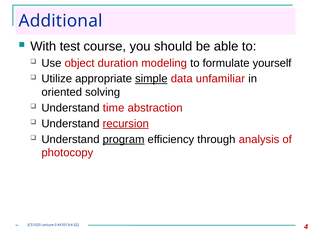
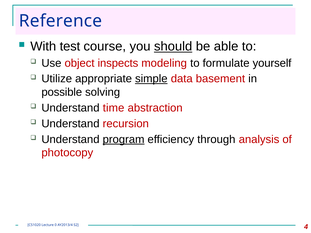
Additional: Additional -> Reference (61, 21)
should underline: none -> present (173, 47)
duration: duration -> inspects (118, 63)
unfamiliar: unfamiliar -> basement (220, 79)
oriented: oriented -> possible (62, 92)
recursion underline: present -> none (126, 124)
